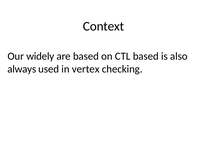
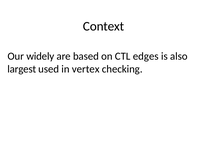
CTL based: based -> edges (146, 56)
always: always -> largest (22, 69)
